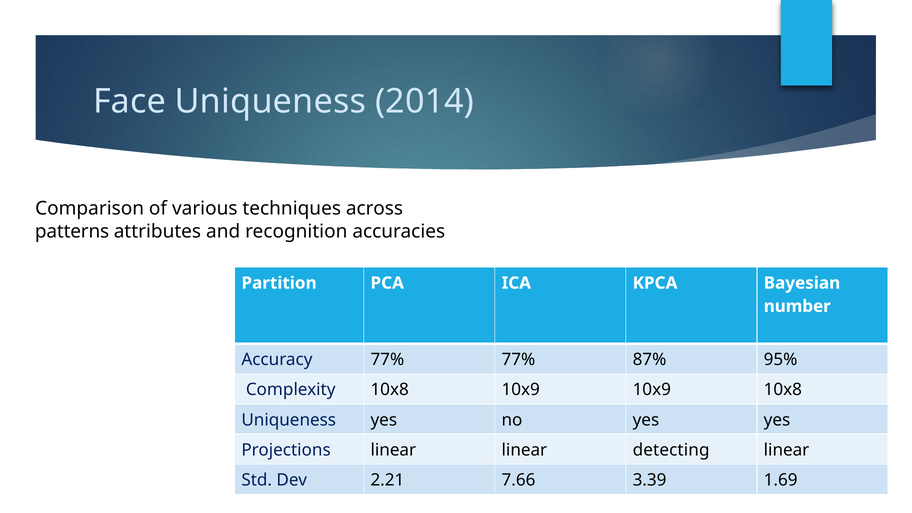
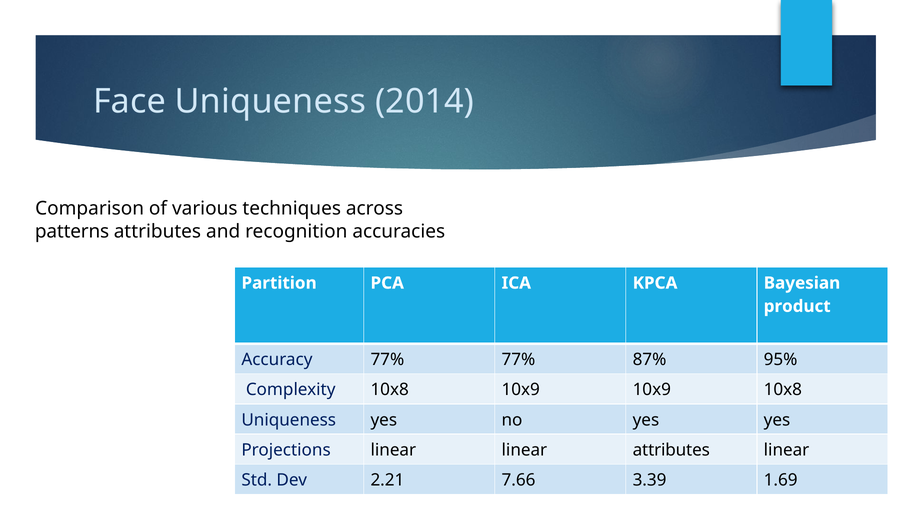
number: number -> product (797, 306)
linear detecting: detecting -> attributes (671, 450)
